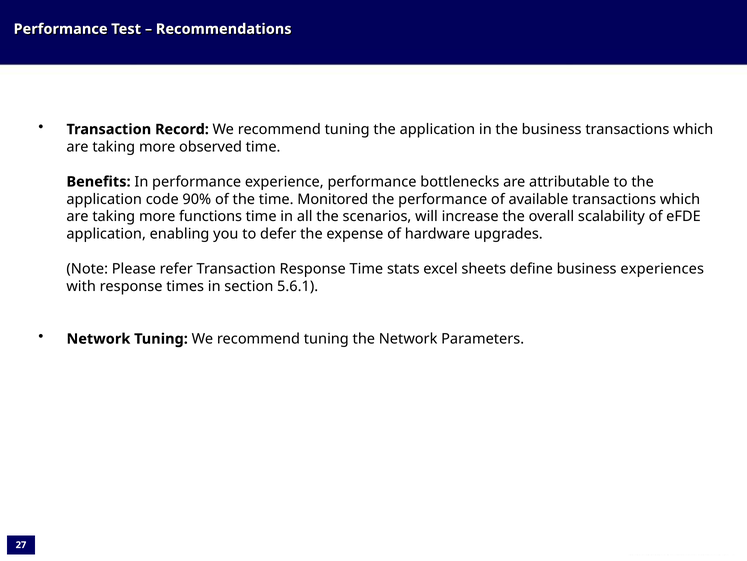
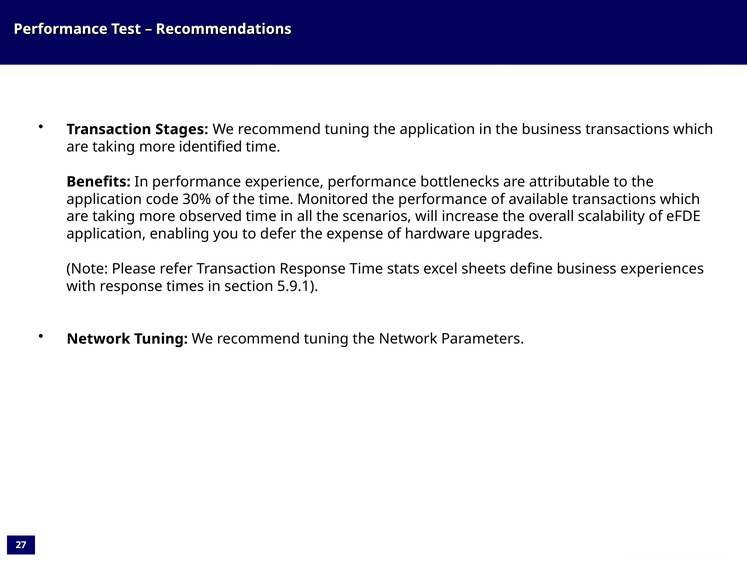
Record: Record -> Stages (182, 129)
observed: observed -> identified (211, 147)
90%: 90% -> 30% (197, 199)
functions: functions -> observed (211, 216)
5.6.1: 5.6.1 -> 5.9.1 (298, 286)
